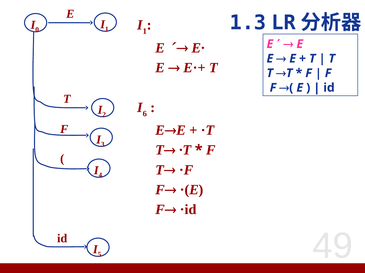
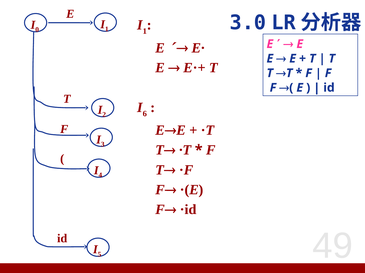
1.3: 1.3 -> 3.0 (248, 23)
